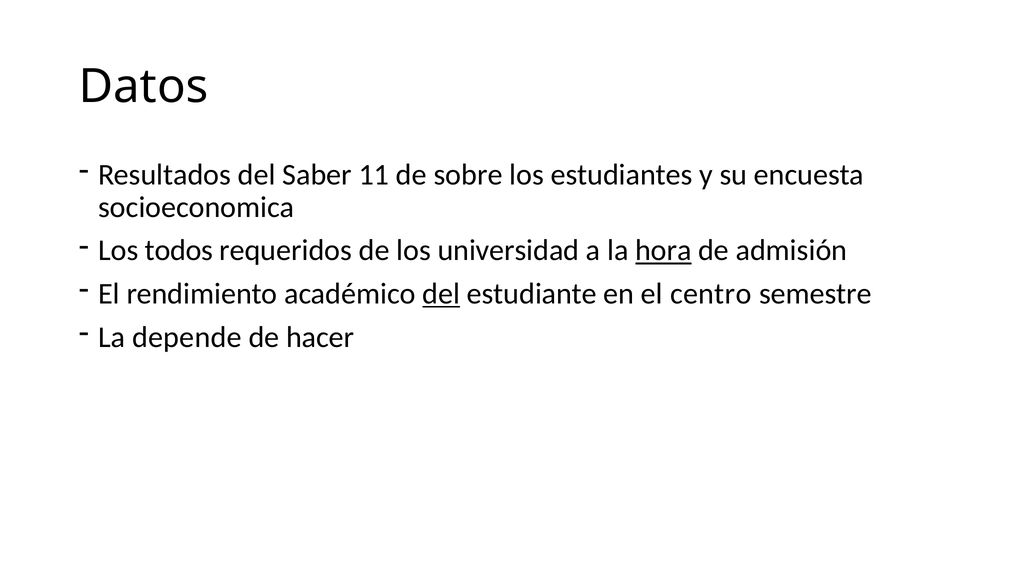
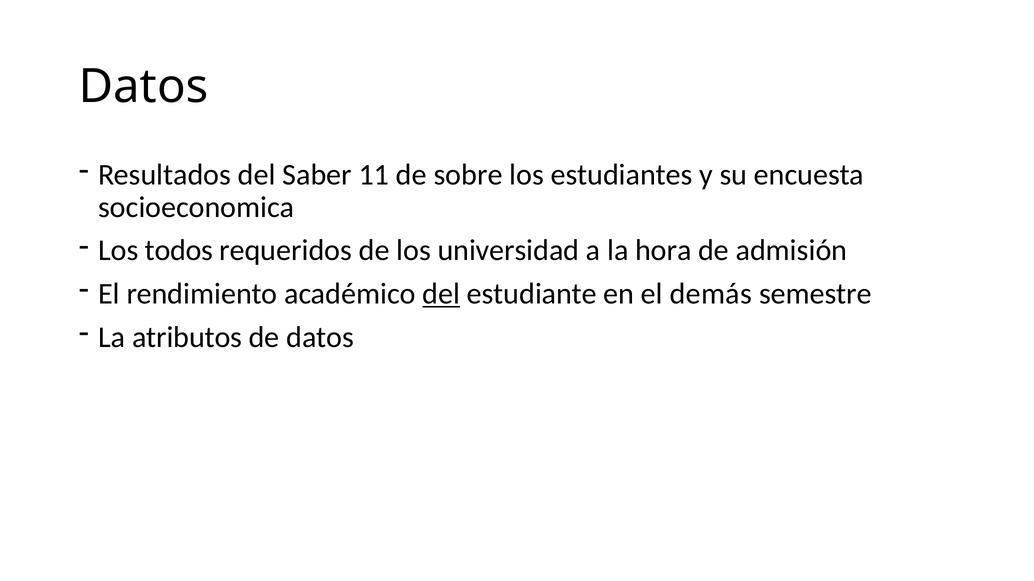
hora underline: present -> none (663, 251)
centro: centro -> demás (711, 294)
depende: depende -> atributos (187, 337)
de hacer: hacer -> datos (320, 337)
